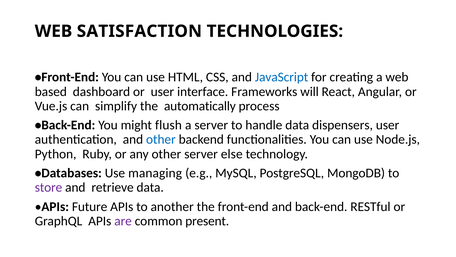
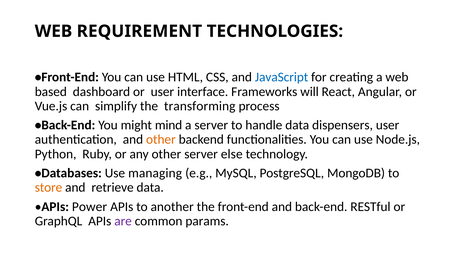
SATISFACTION: SATISFACTION -> REQUIREMENT (139, 31)
automatically: automatically -> transforming (200, 106)
flush: flush -> mind (169, 125)
other colour: blue -> orange (161, 139)
store colour: purple -> orange (49, 187)
Future: Future -> Power (90, 206)
present: present -> params (207, 221)
